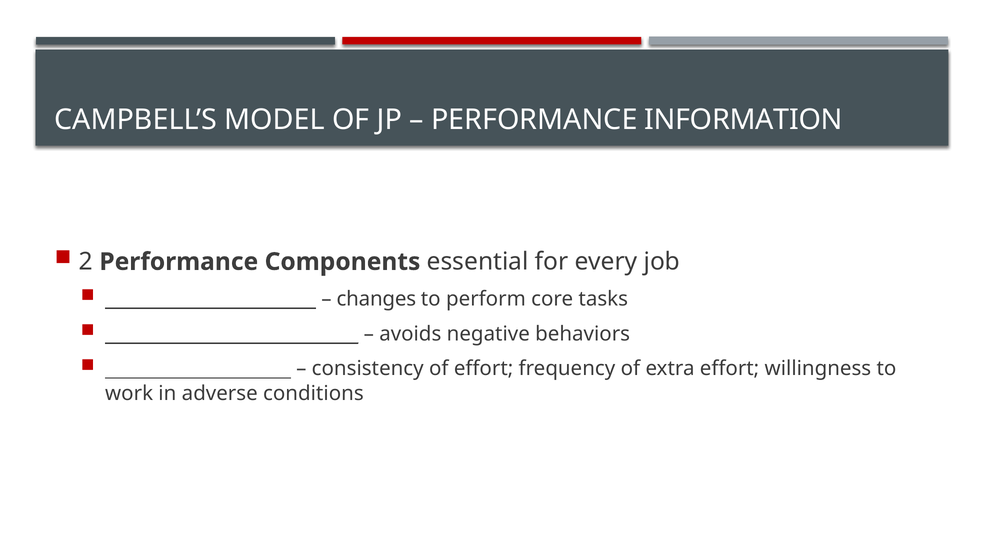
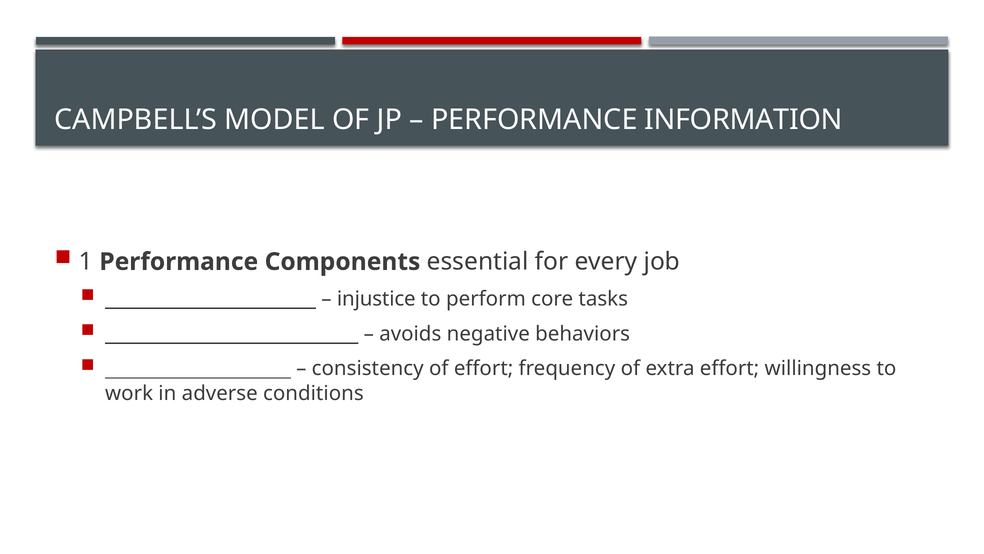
2: 2 -> 1 (86, 262)
changes: changes -> injustice (376, 299)
